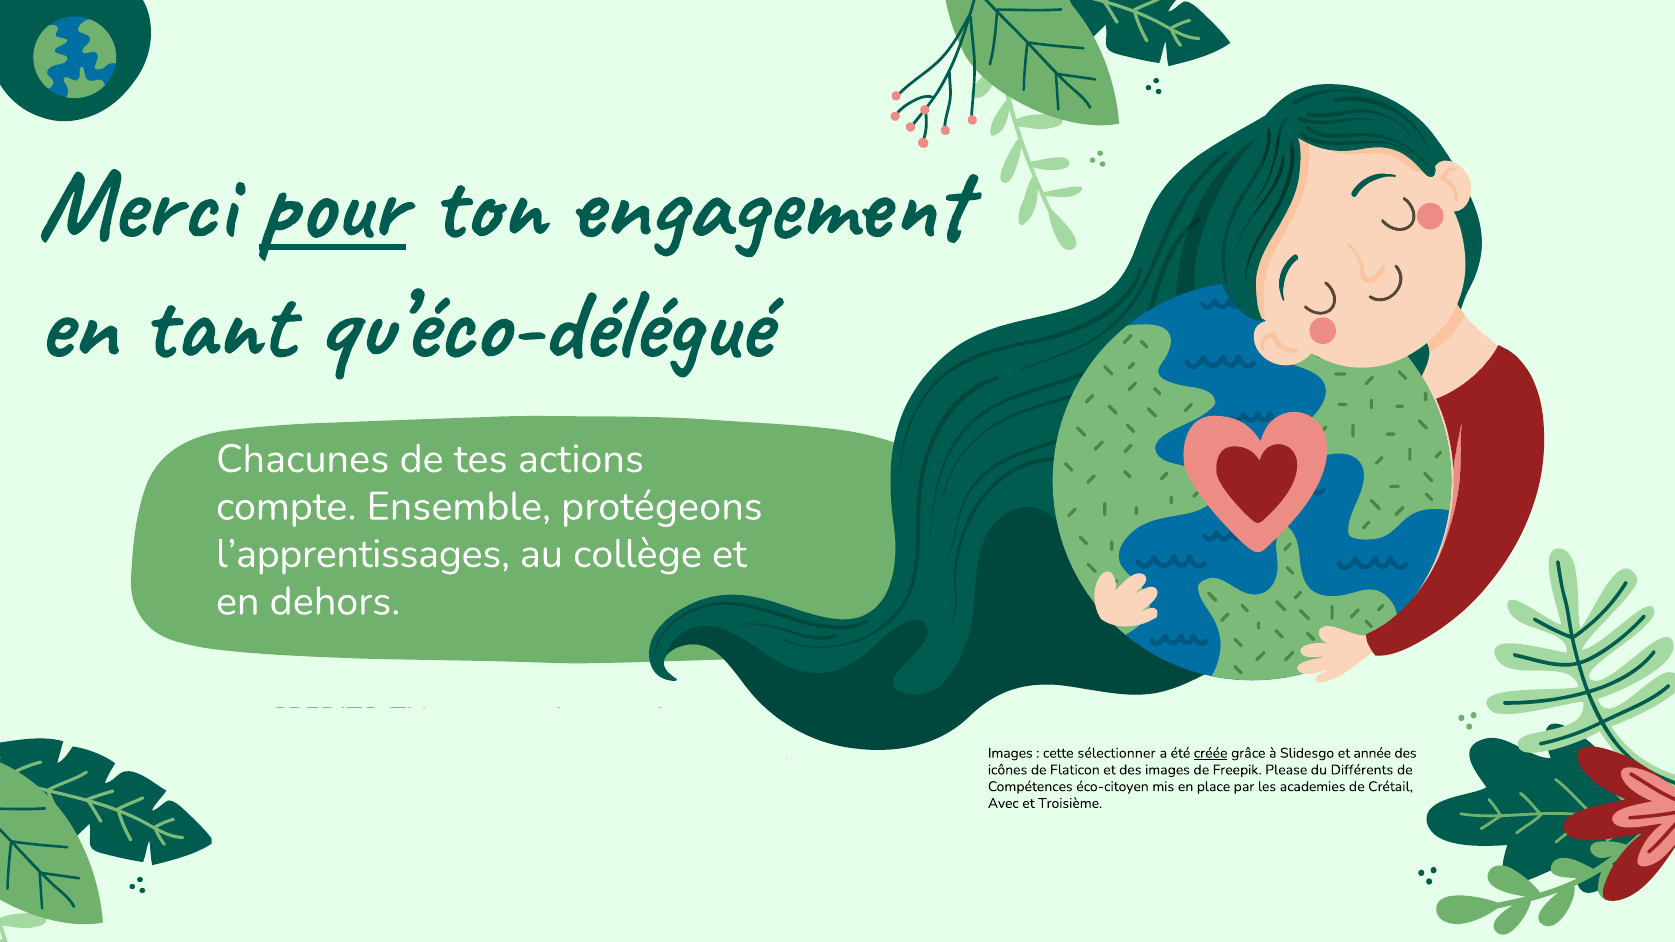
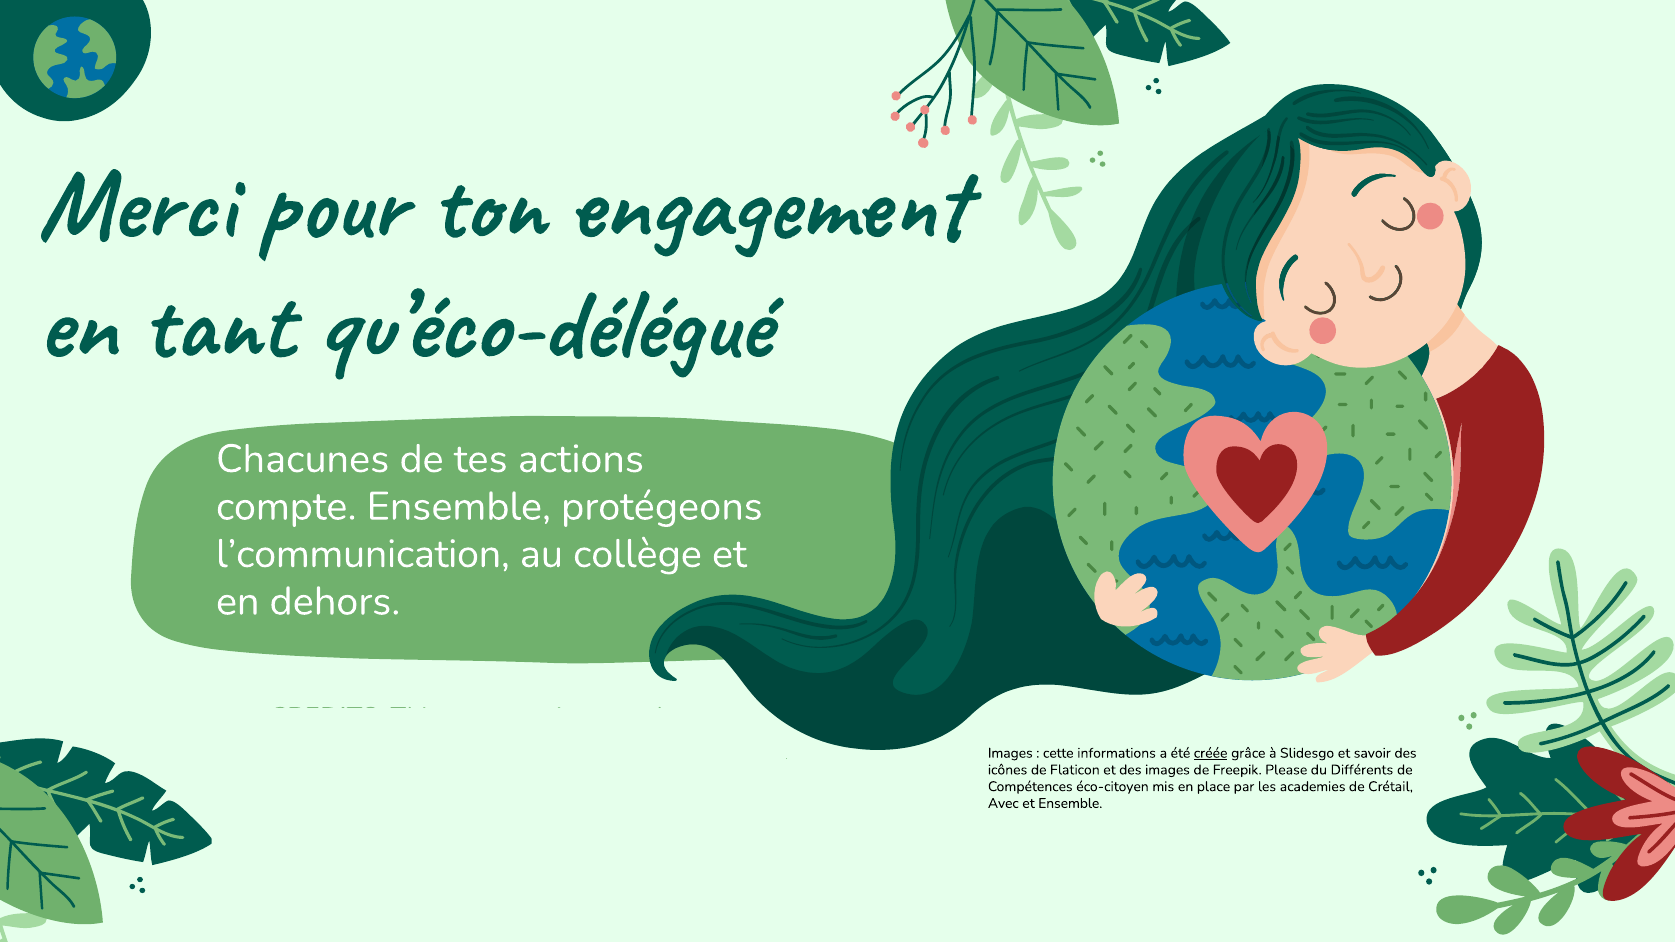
pour underline: present -> none (333, 204)
l’apprentissages: l’apprentissages -> l’communication (363, 554)
sélectionner: sélectionner -> informations (1117, 753)
année: année -> savoir (1372, 753)
et Troisième: Troisième -> Ensemble (1070, 803)
